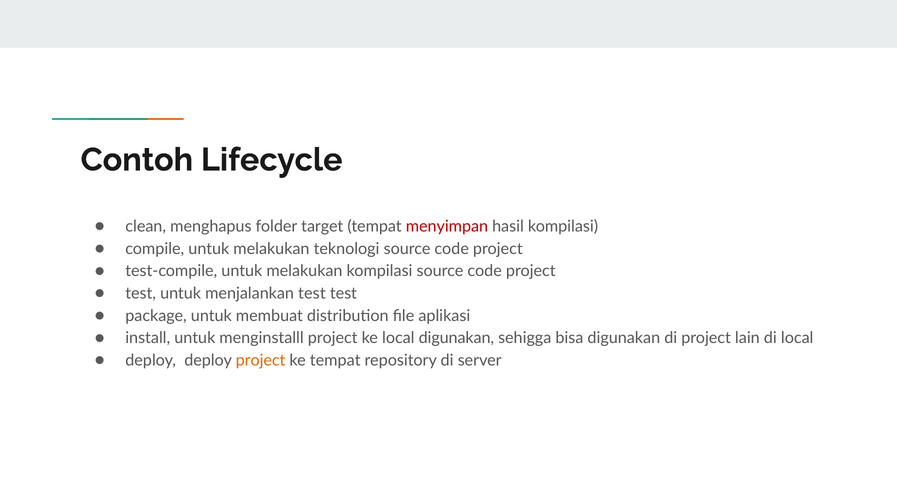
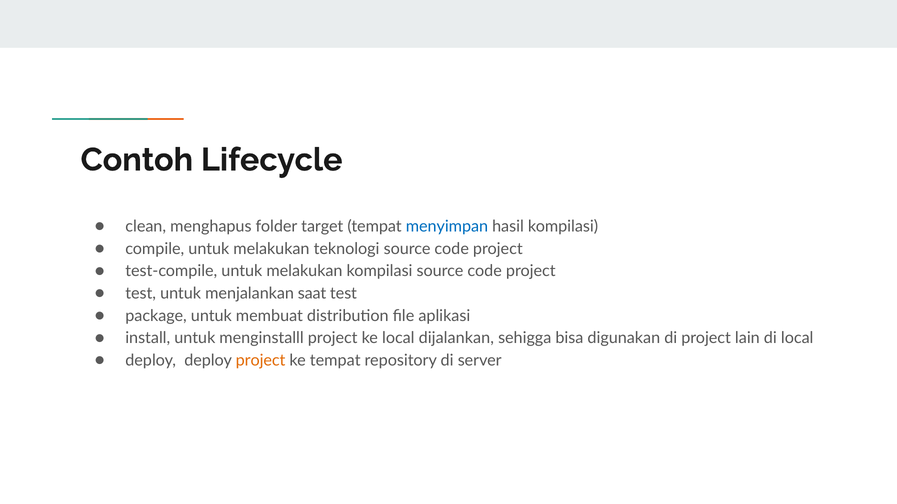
menyimpan colour: red -> blue (447, 227)
menjalankan test: test -> saat (312, 294)
local digunakan: digunakan -> dijalankan (456, 338)
